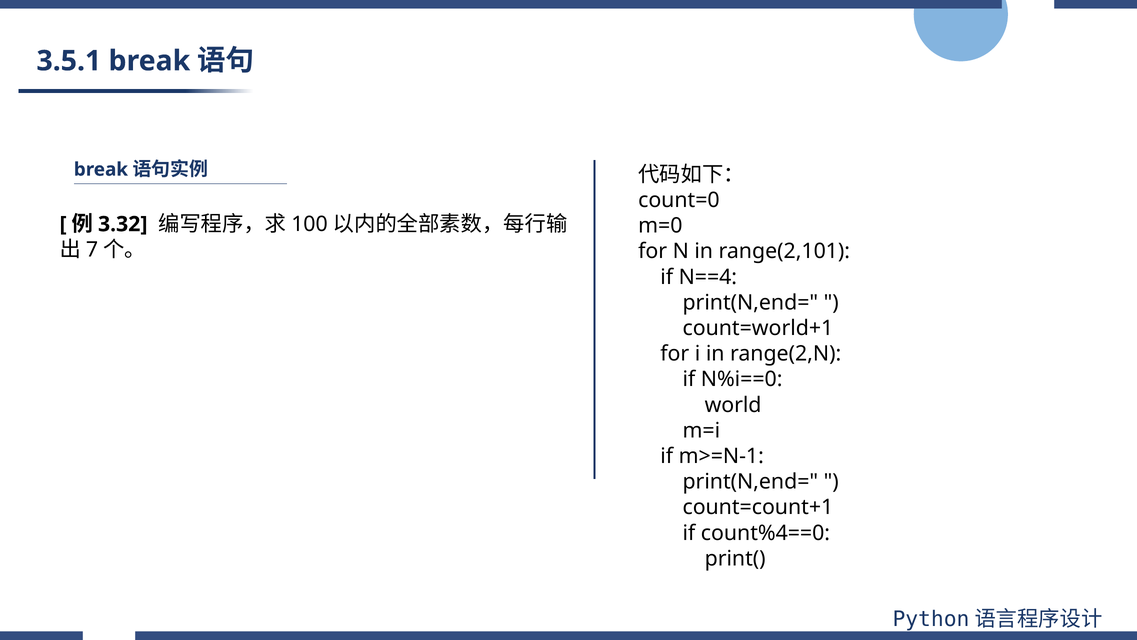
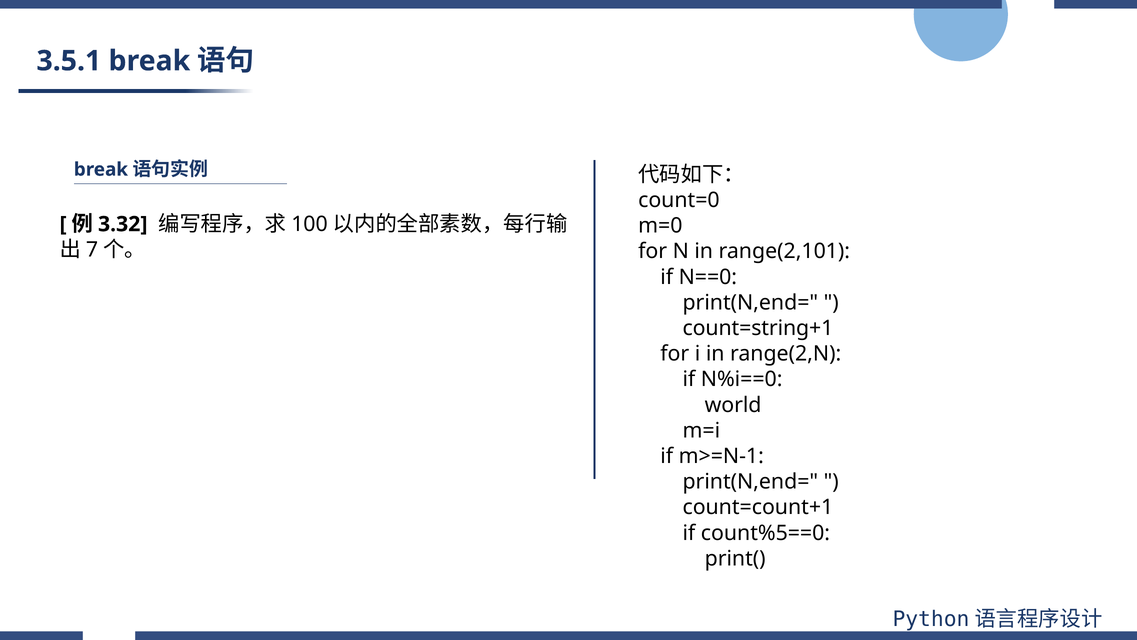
N==4: N==4 -> N==0 (708, 277)
count=world+1: count=world+1 -> count=string+1 (758, 328)
count%4==0: count%4==0 -> count%5==0 (765, 533)
